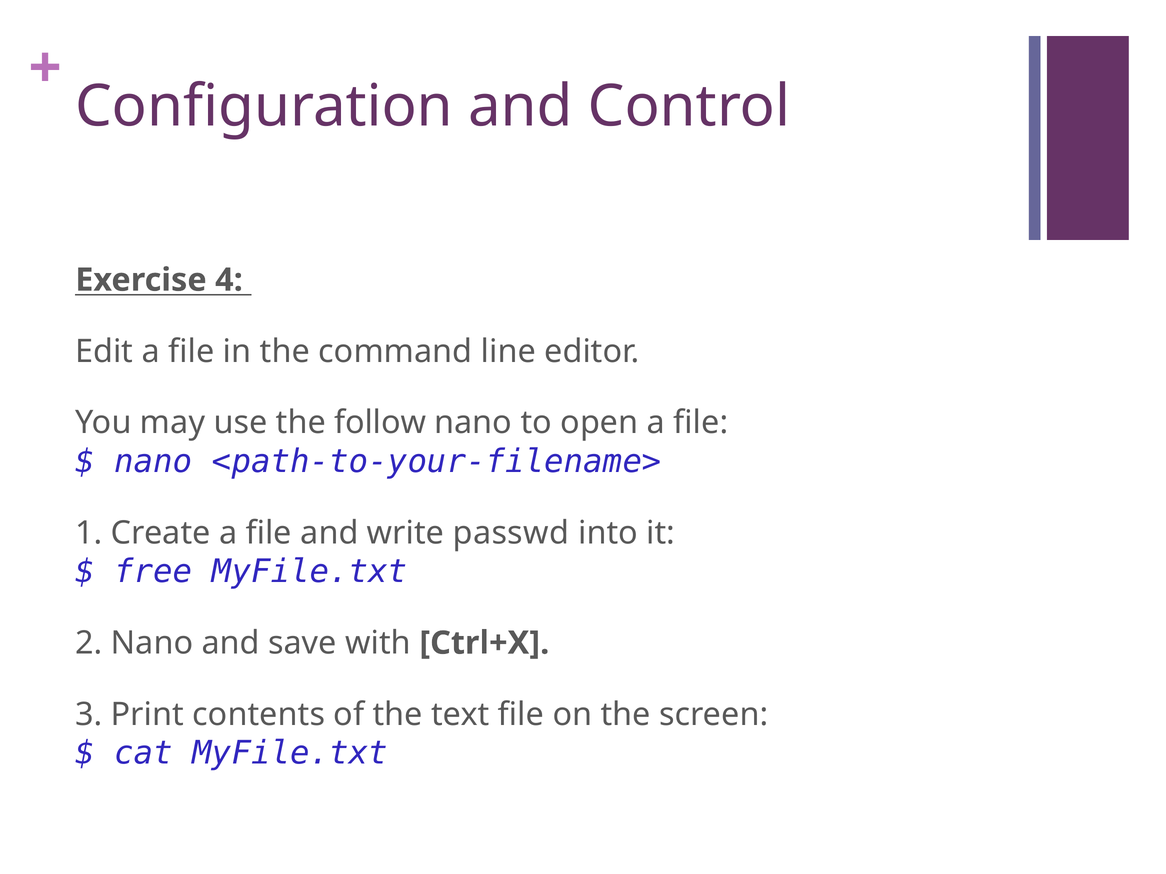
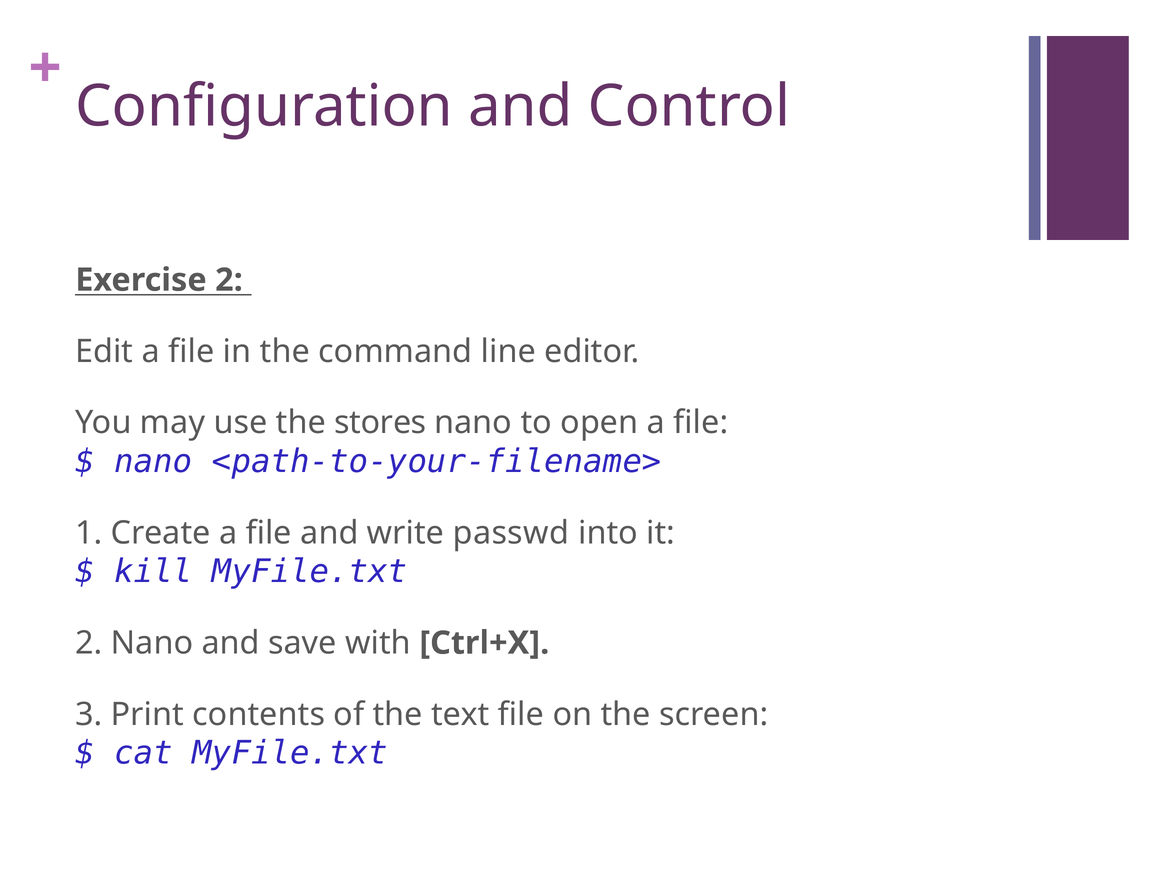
Exercise 4: 4 -> 2 (229, 280)
follow: follow -> stores (380, 423)
free: free -> kill (153, 572)
